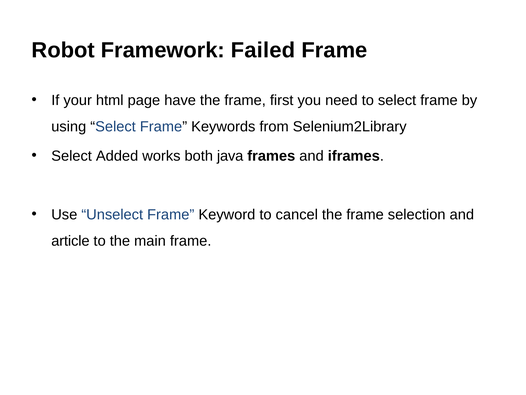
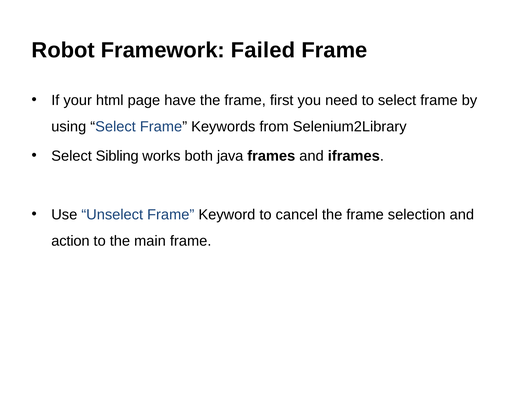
Added: Added -> Sibling (117, 156)
article: article -> action (70, 241)
